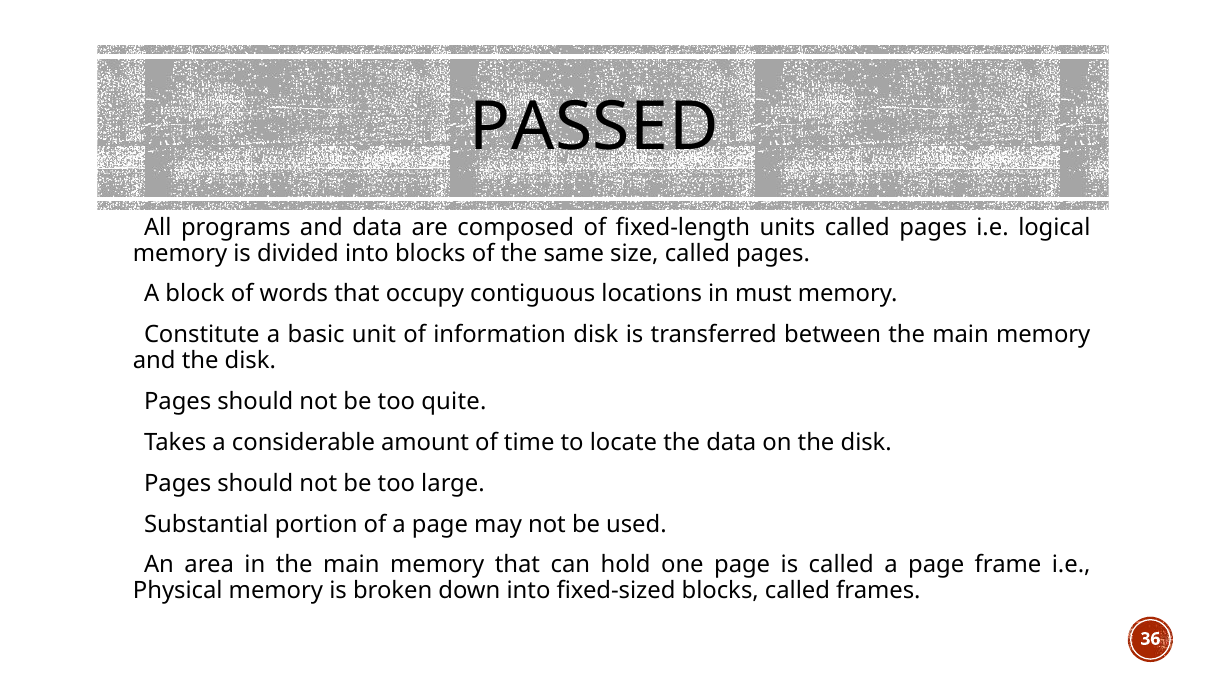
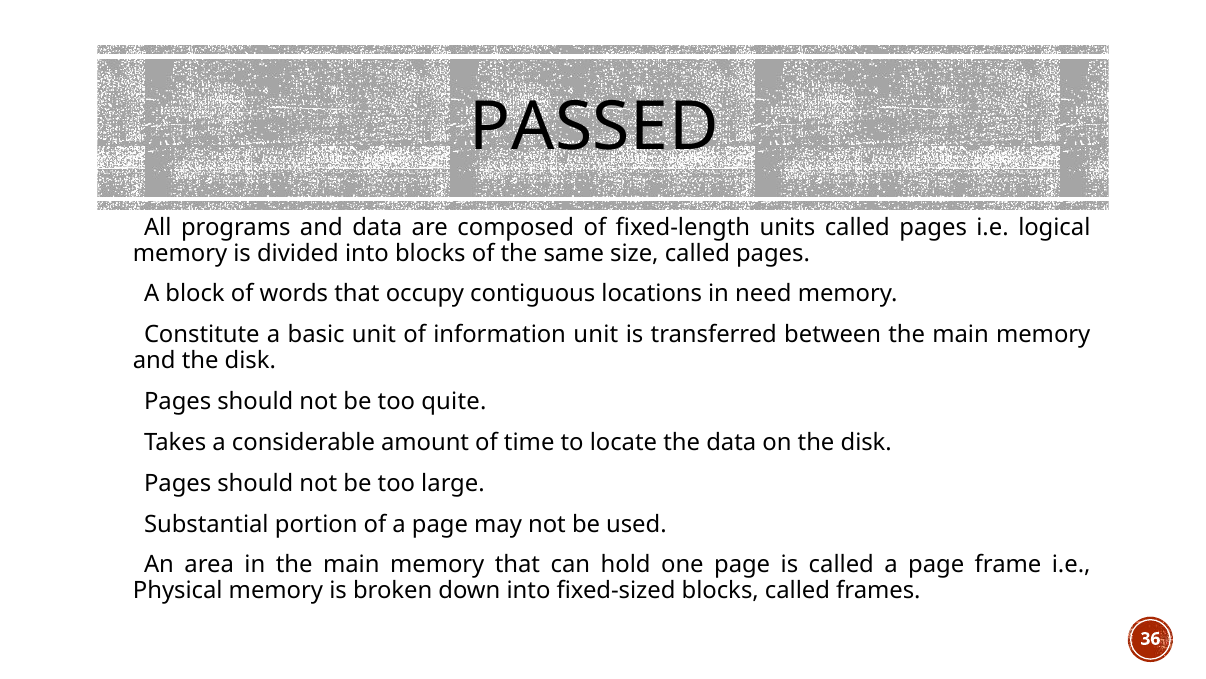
must: must -> need (763, 294)
information disk: disk -> unit (596, 335)
